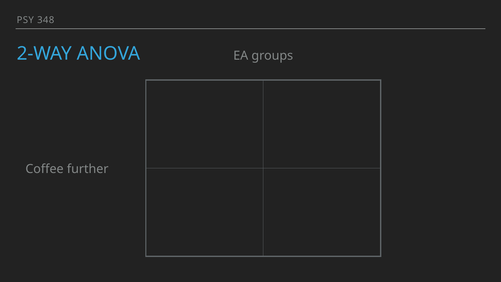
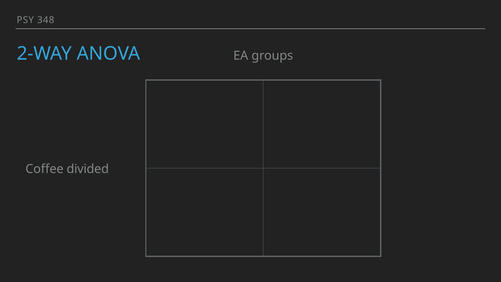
further: further -> divided (88, 169)
